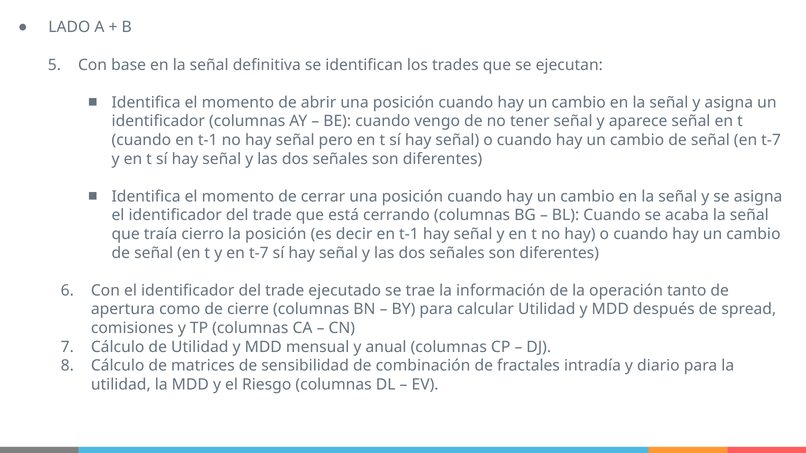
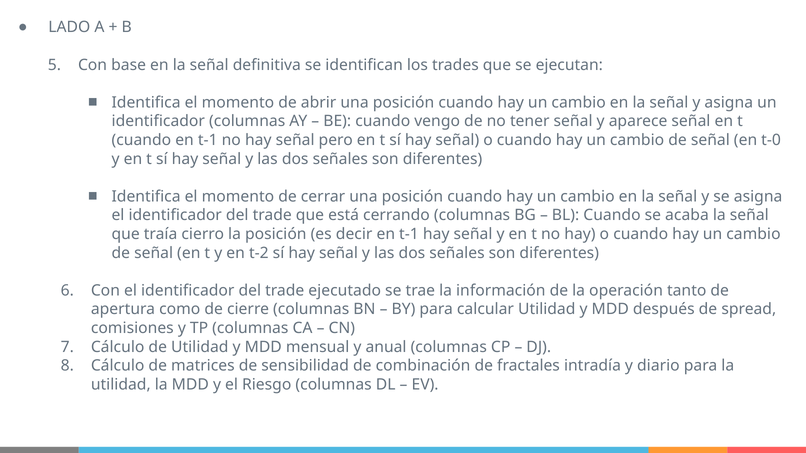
señal en t-7: t-7 -> t-0 (771, 140)
y en t-7: t-7 -> t-2 (259, 253)
